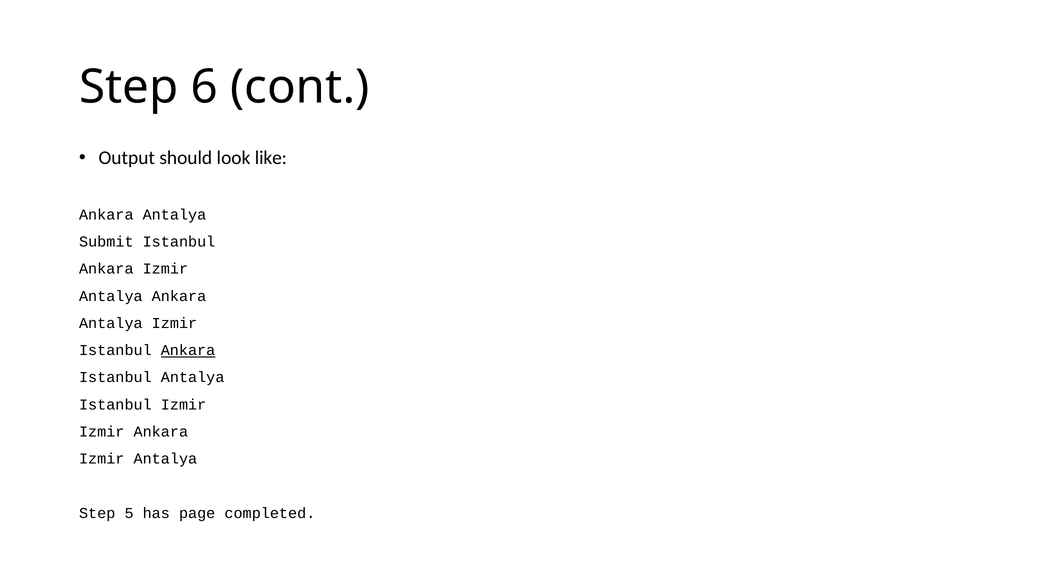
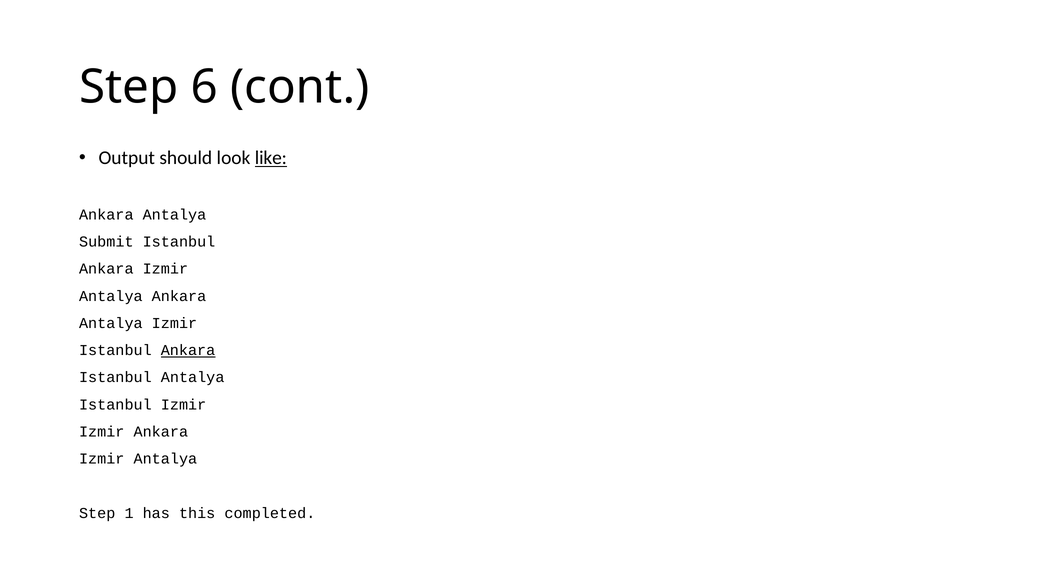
like underline: none -> present (271, 158)
5: 5 -> 1 (129, 513)
page: page -> this (197, 513)
